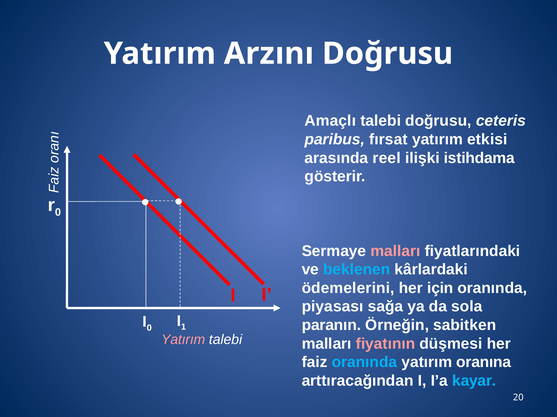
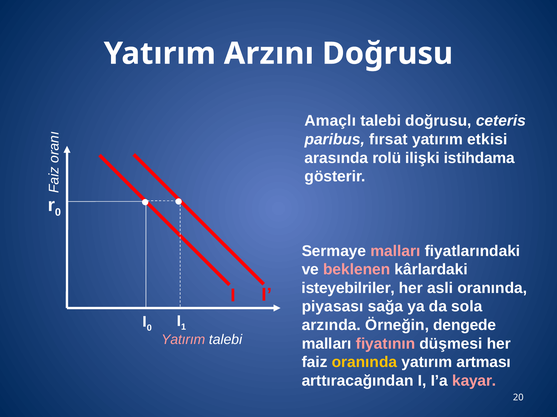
reel: reel -> rolü (387, 158)
beklenen colour: light blue -> pink (357, 270)
ödemelerini: ödemelerini -> isteyebilriler (348, 289)
için: için -> asli (440, 289)
paranın: paranın -> arzında (331, 326)
sabitken: sabitken -> dengede (465, 326)
oranında colour: light blue -> yellow (364, 363)
oranına: oranına -> artması (484, 363)
kayar colour: light blue -> pink (474, 381)
